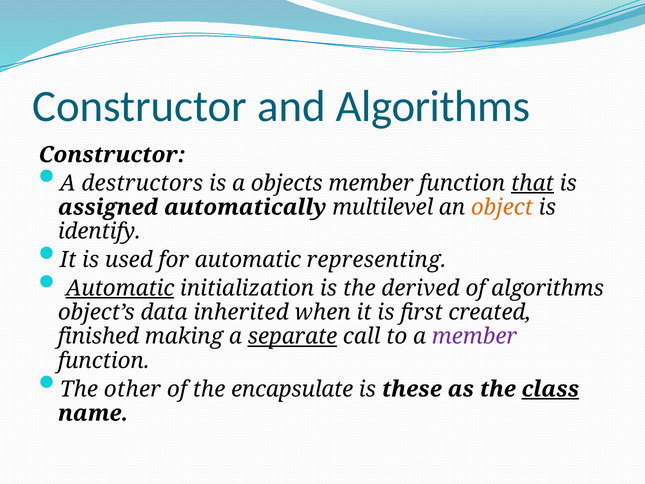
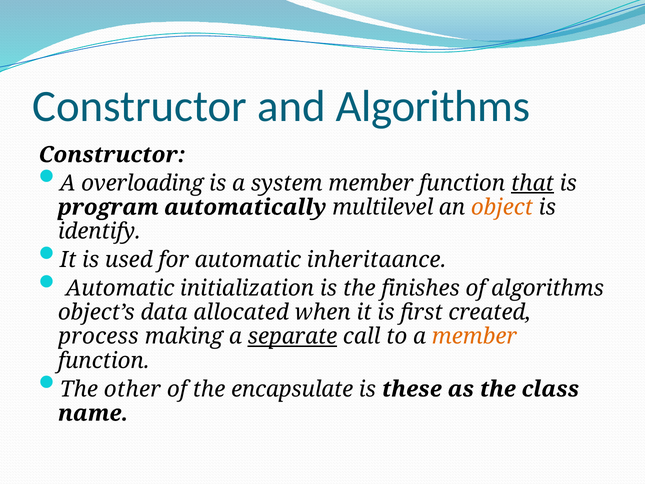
destructors: destructors -> overloading (142, 183)
objects: objects -> system (287, 183)
assigned: assigned -> program (108, 207)
representing: representing -> inheritaance (377, 260)
Automatic underline: present -> none (120, 288)
derived: derived -> finishes (421, 288)
inherited: inherited -> allocated (241, 312)
finished: finished -> process (98, 336)
member colour: purple -> orange (474, 336)
class underline: present -> none (550, 389)
